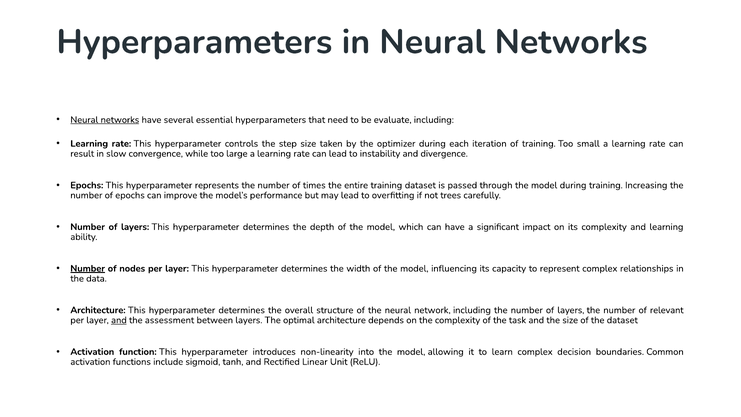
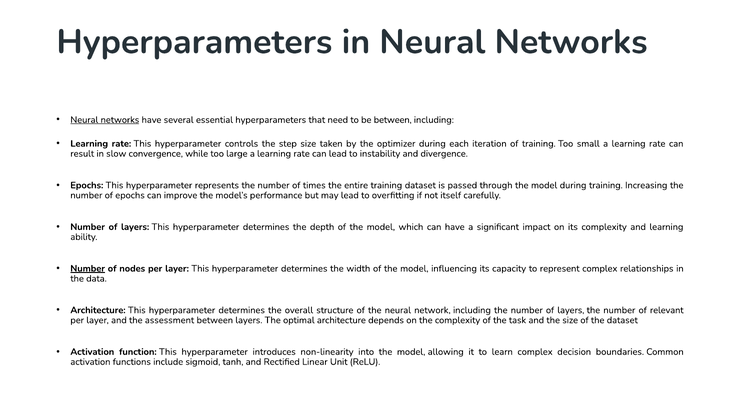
be evaluate: evaluate -> between (393, 120)
trees: trees -> itself (451, 195)
and underline: present -> none (119, 320)
